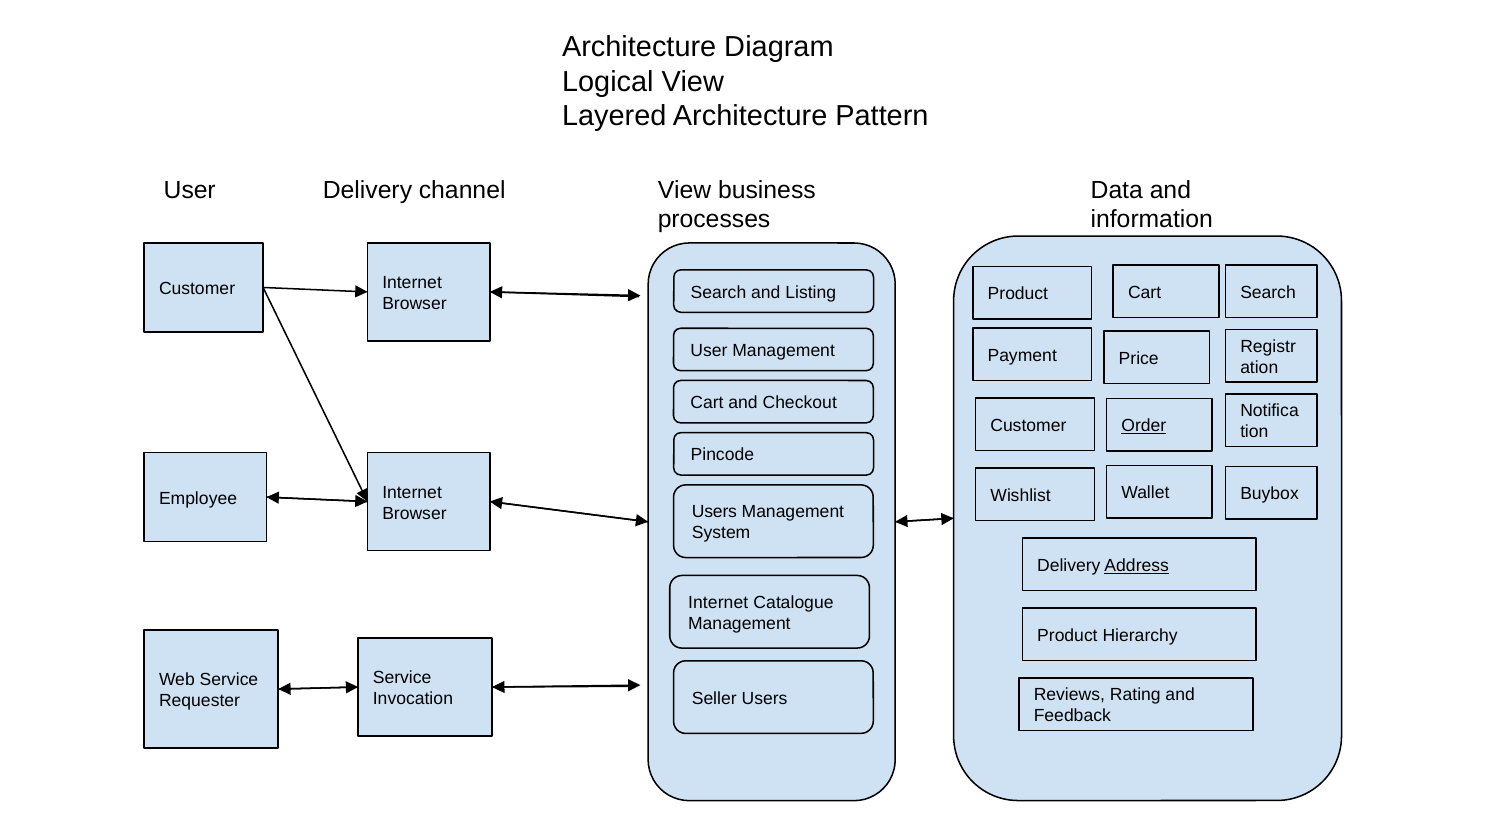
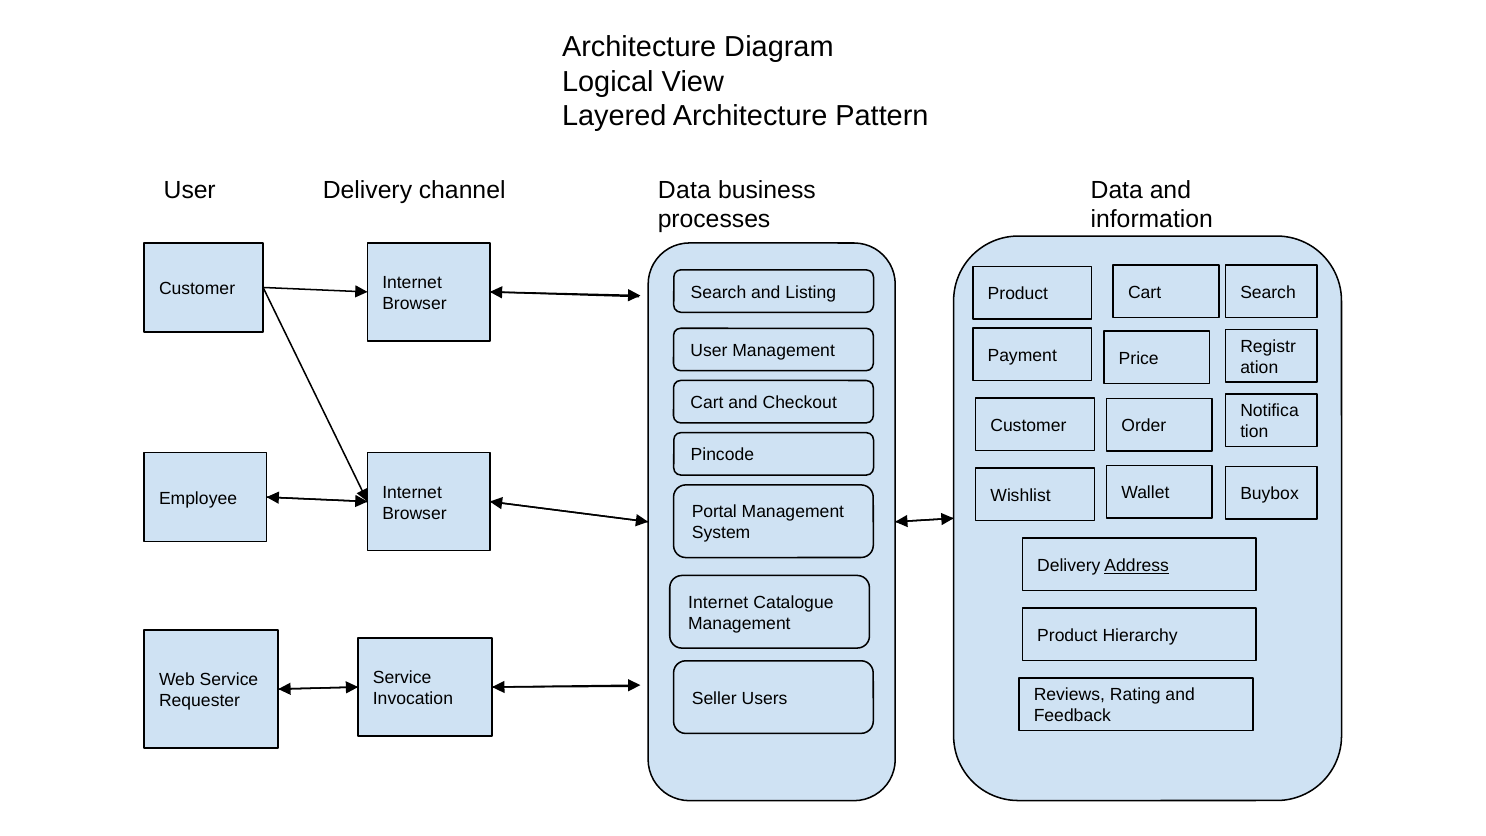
User View: View -> Data (684, 190)
Order underline: present -> none (1144, 426)
Users: Users -> Portal (714, 512)
